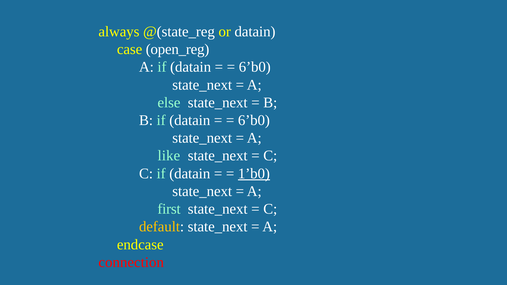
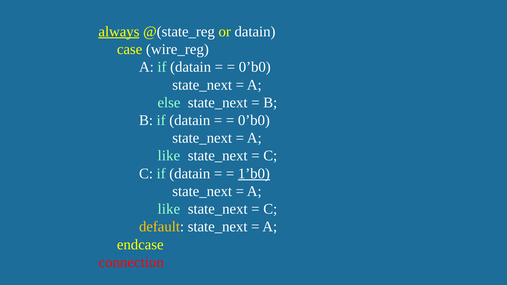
always underline: none -> present (119, 32)
open_reg: open_reg -> wire_reg (177, 49)
6’b0: 6’b0 -> 0’b0 (255, 67)
6’b0: 6’b0 -> 0’b0 (254, 120)
first: first -> like (169, 209)
